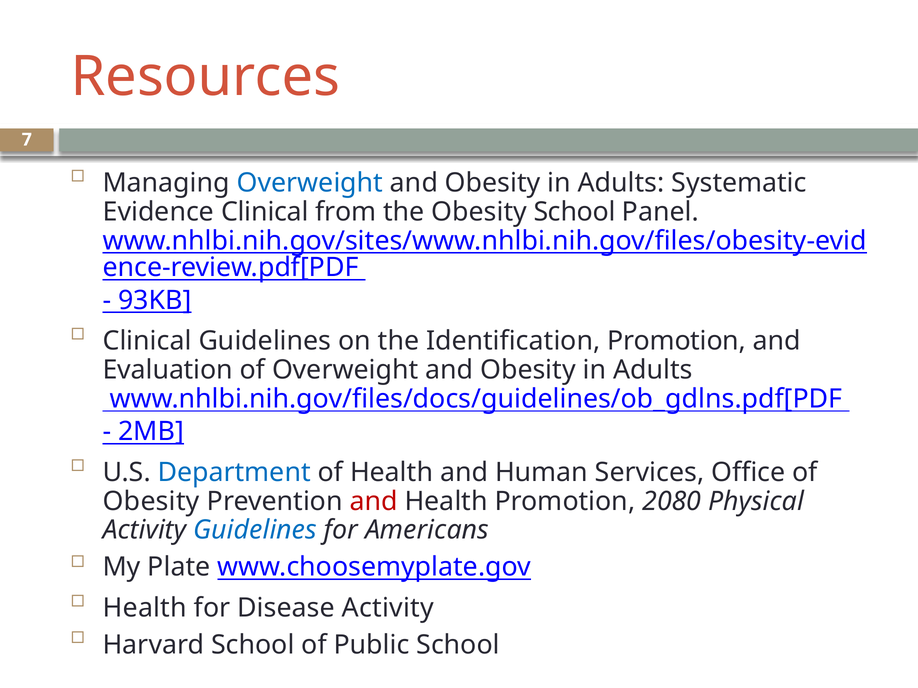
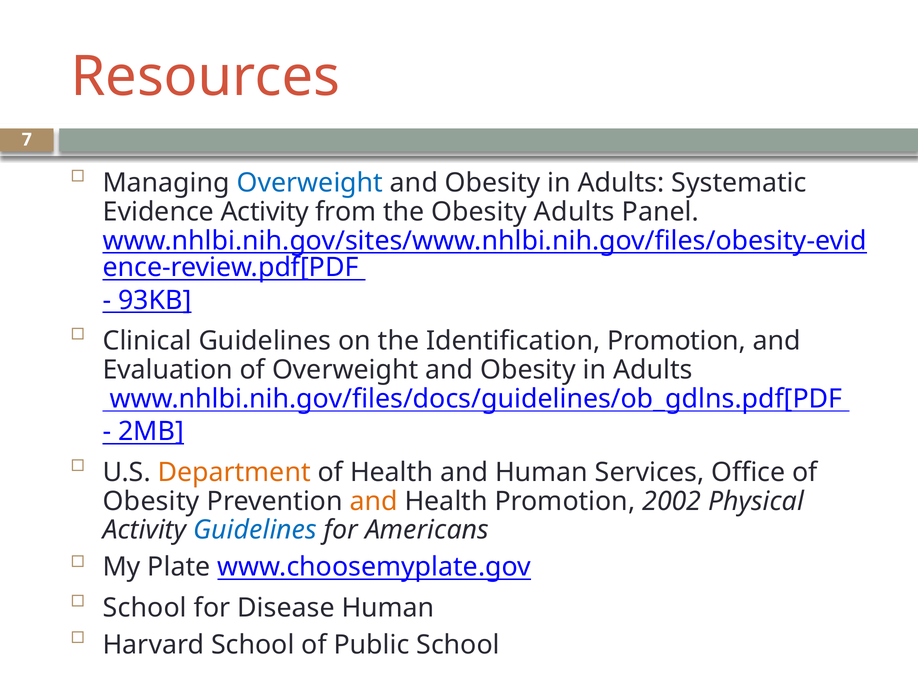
Evidence Clinical: Clinical -> Activity (265, 212)
Obesity School: School -> Adults (574, 212)
Department colour: blue -> orange (234, 473)
and colour: red -> orange (374, 502)
2080: 2080 -> 2002 (672, 502)
Health: Health -> School (145, 608)
Disease Activity: Activity -> Human (388, 608)
